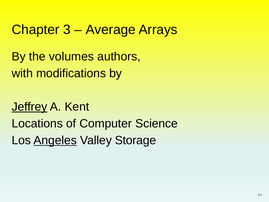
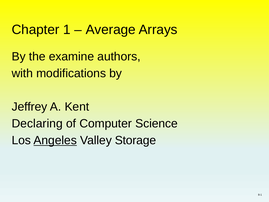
3: 3 -> 1 (67, 30)
volumes: volumes -> examine (71, 56)
Jeffrey underline: present -> none (29, 107)
Locations: Locations -> Declaring (37, 123)
